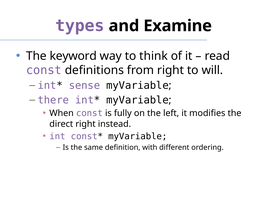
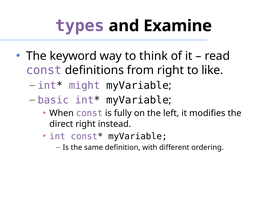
will: will -> like (212, 70)
sense: sense -> might (84, 86)
there: there -> basic (53, 100)
